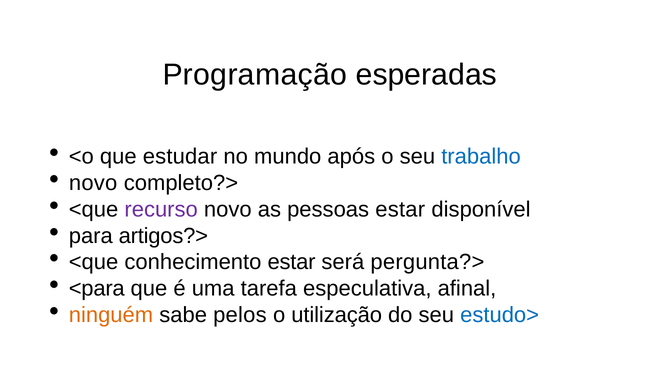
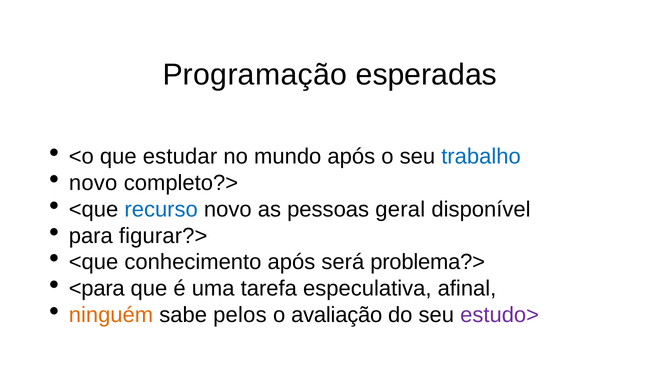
recurso colour: purple -> blue (161, 210)
pessoas estar: estar -> geral (400, 210)
artigos?>: artigos?> -> figurar?> (163, 236)
conhecimento estar: estar -> após (291, 262)
pergunta?>: pergunta?> -> problema?> (428, 262)
utilização: utilização -> avaliação (337, 315)
estudo> colour: blue -> purple (500, 315)
